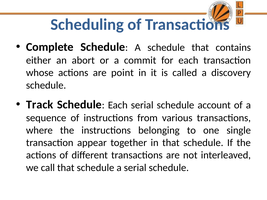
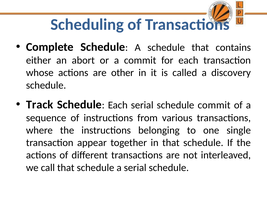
point: point -> other (123, 73)
schedule account: account -> commit (214, 105)
